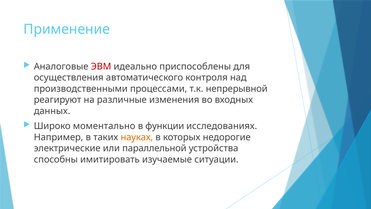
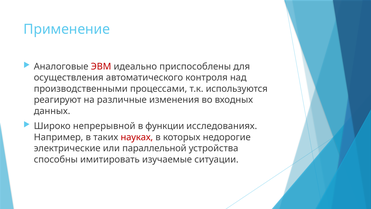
непрерывной: непрерывной -> используются (237, 89)
моментально: моментально -> непрерывной (104, 126)
науках colour: orange -> red (137, 137)
